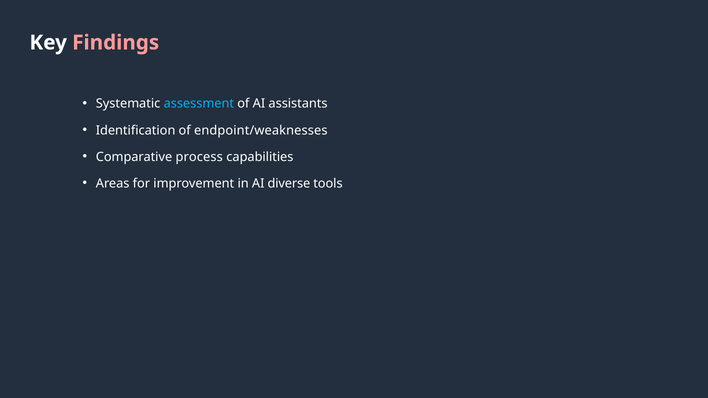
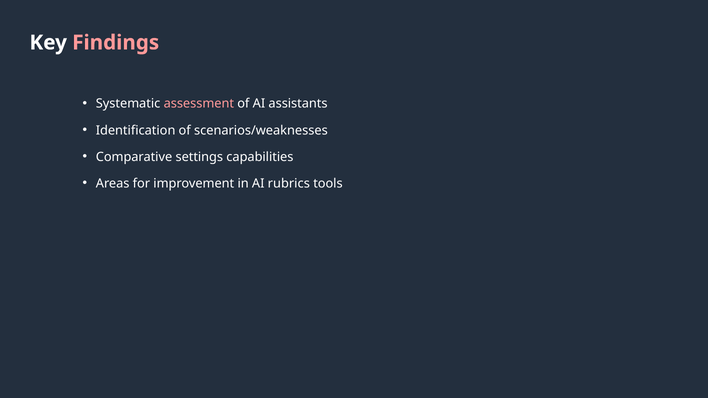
assessment colour: light blue -> pink (199, 104)
endpoint/weaknesses: endpoint/weaknesses -> scenarios/weaknesses (261, 130)
process: process -> settings (199, 157)
diverse: diverse -> rubrics (289, 184)
